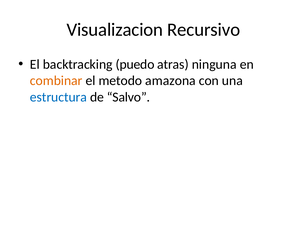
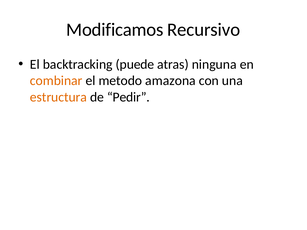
Visualizacion: Visualizacion -> Modificamos (115, 30)
puedo: puedo -> puede (135, 64)
estructura colour: blue -> orange (58, 97)
Salvo: Salvo -> Pedir (128, 97)
